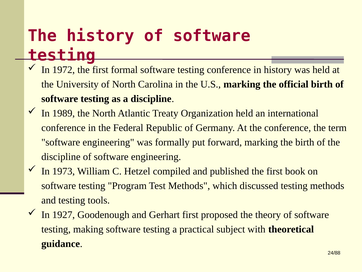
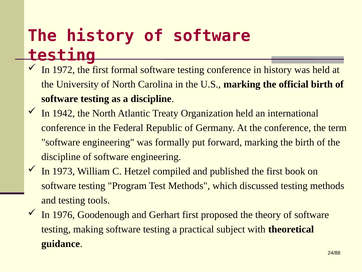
1989: 1989 -> 1942 (64, 113)
1927: 1927 -> 1976 (64, 214)
